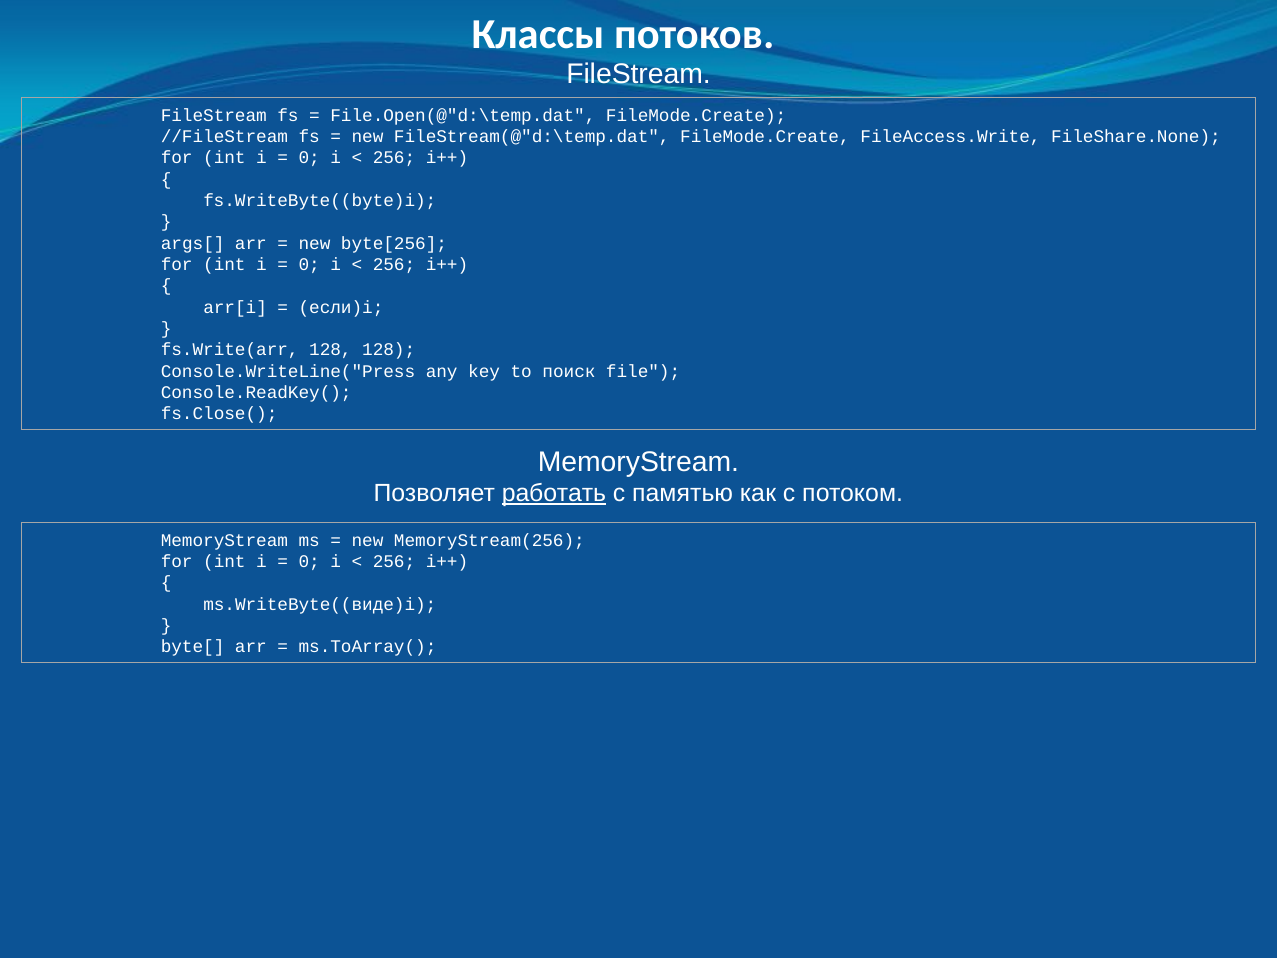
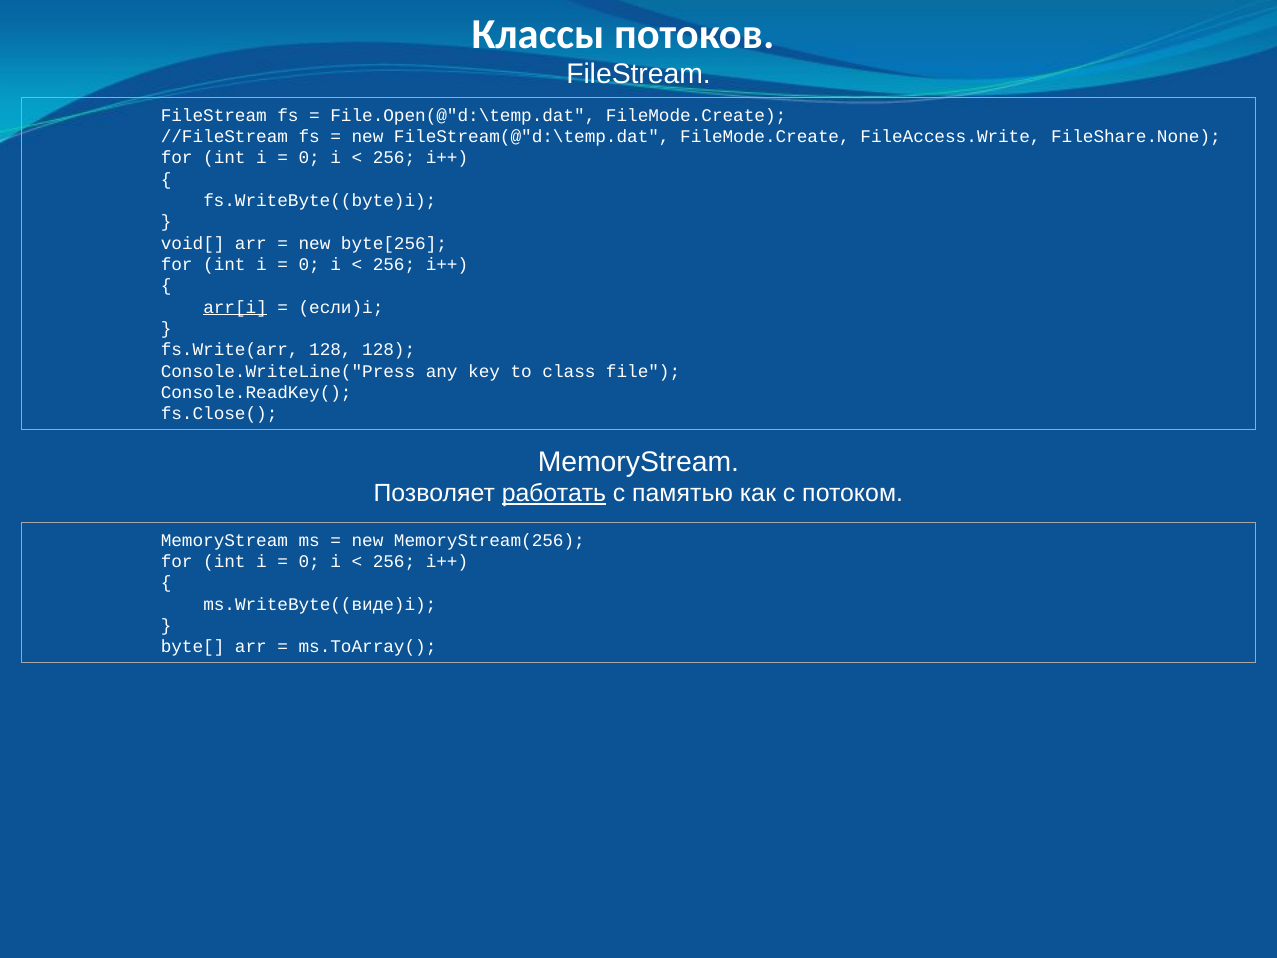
args[: args[ -> void[ (193, 243)
arr[i underline: none -> present (235, 307)
поиск: поиск -> class (569, 371)
